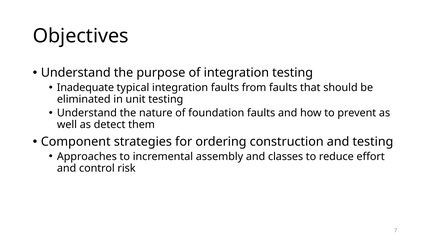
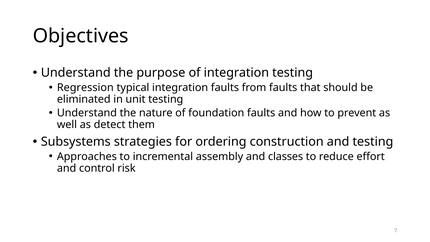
Inadequate: Inadequate -> Regression (85, 88)
Component: Component -> Subsystems (76, 142)
